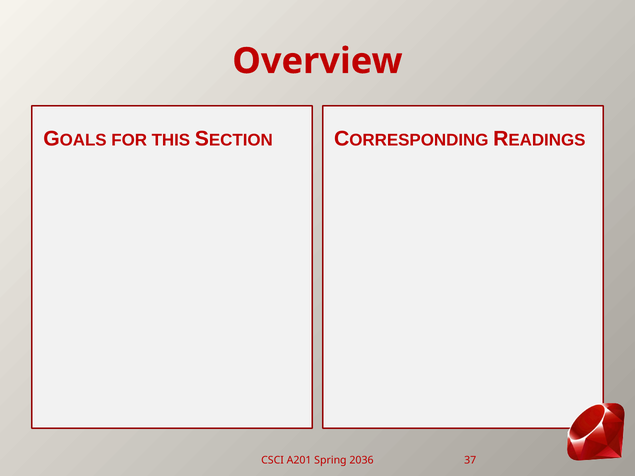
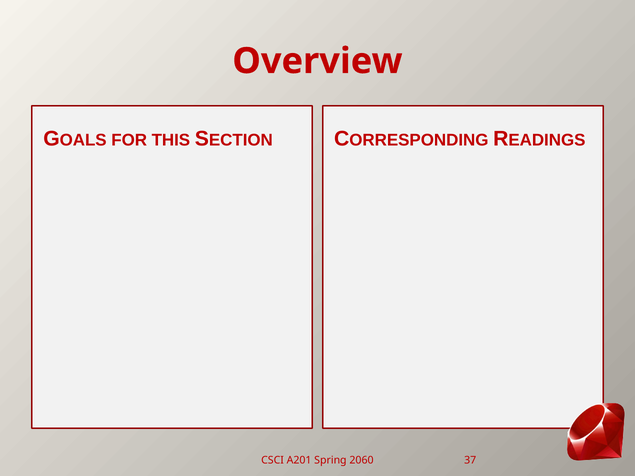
2036: 2036 -> 2060 (362, 460)
